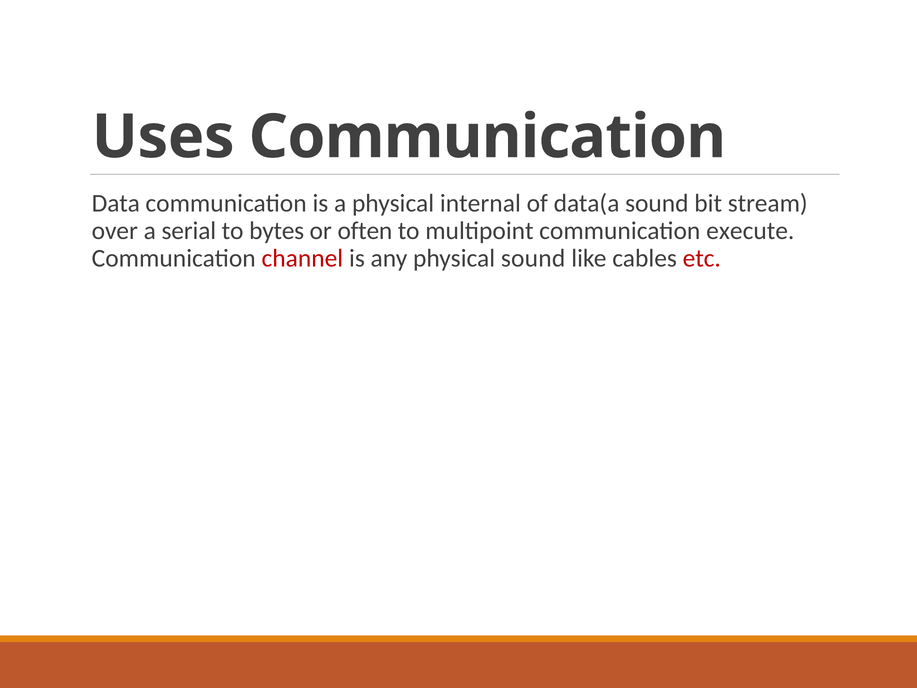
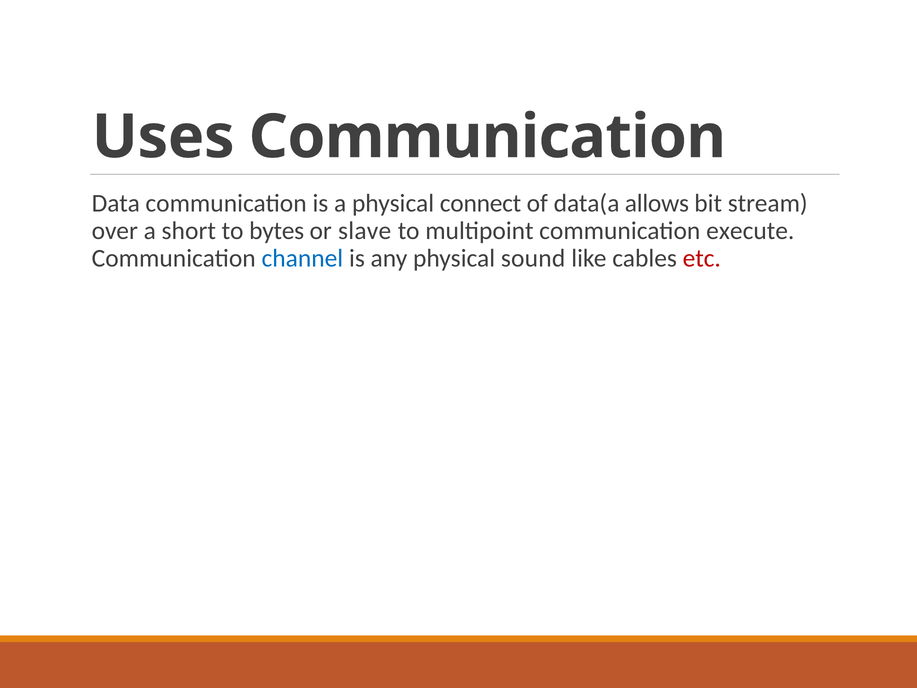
internal: internal -> connect (481, 203)
data(a sound: sound -> allows (657, 203)
serial: serial -> short (189, 231)
often: often -> slave (365, 231)
channel colour: red -> blue (302, 258)
